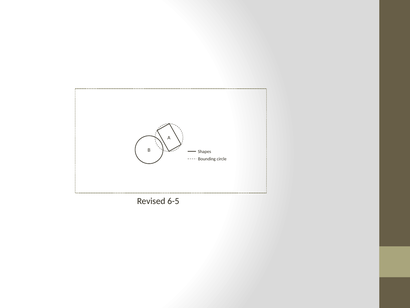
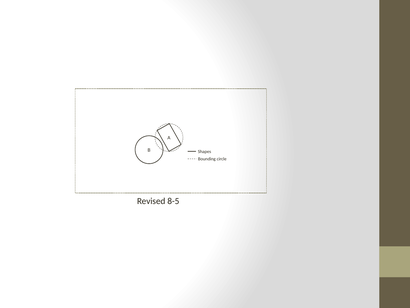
6-5: 6-5 -> 8-5 (173, 201)
